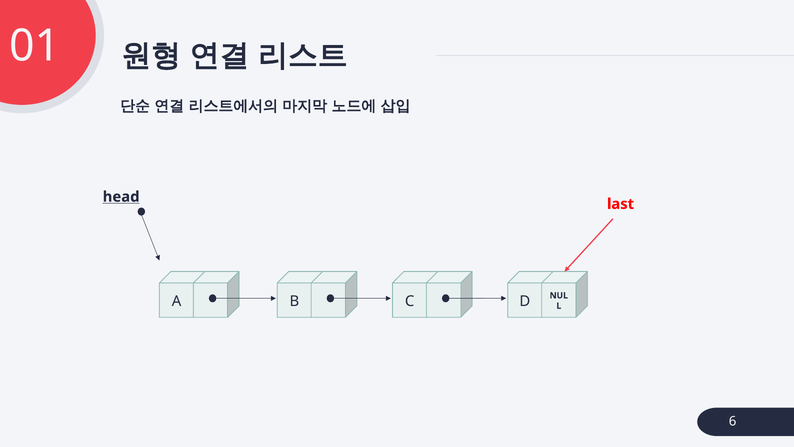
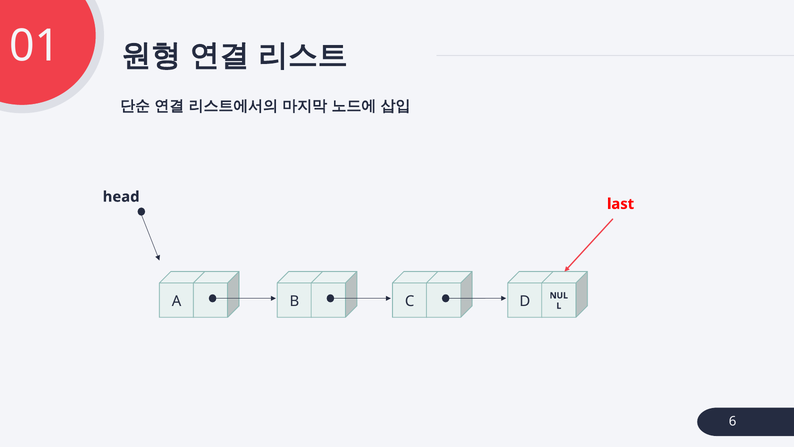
head underline: present -> none (121, 197)
